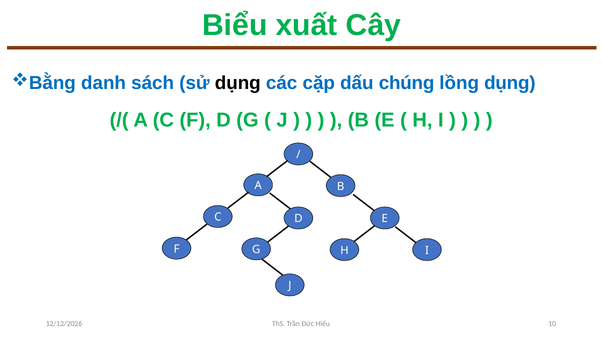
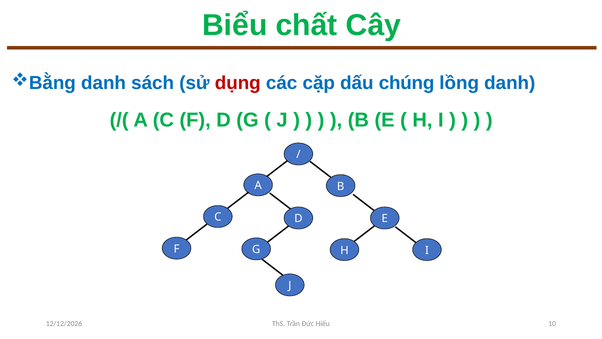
xuất: xuất -> chất (307, 25)
dụng colour: black -> red (238, 83)
lồng dụng: dụng -> danh (510, 83)
